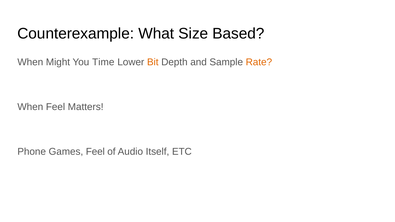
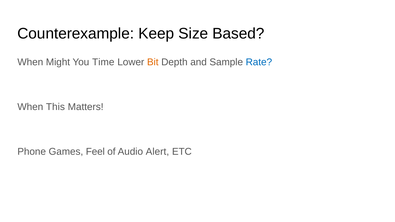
What: What -> Keep (156, 33)
Rate colour: orange -> blue (259, 62)
When Feel: Feel -> This (55, 107)
Itself: Itself -> Alert (157, 152)
